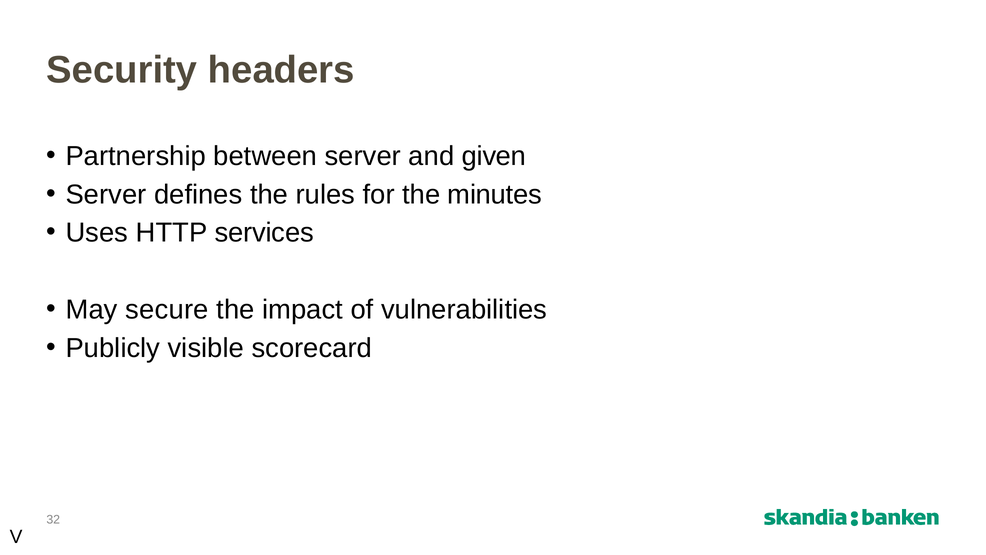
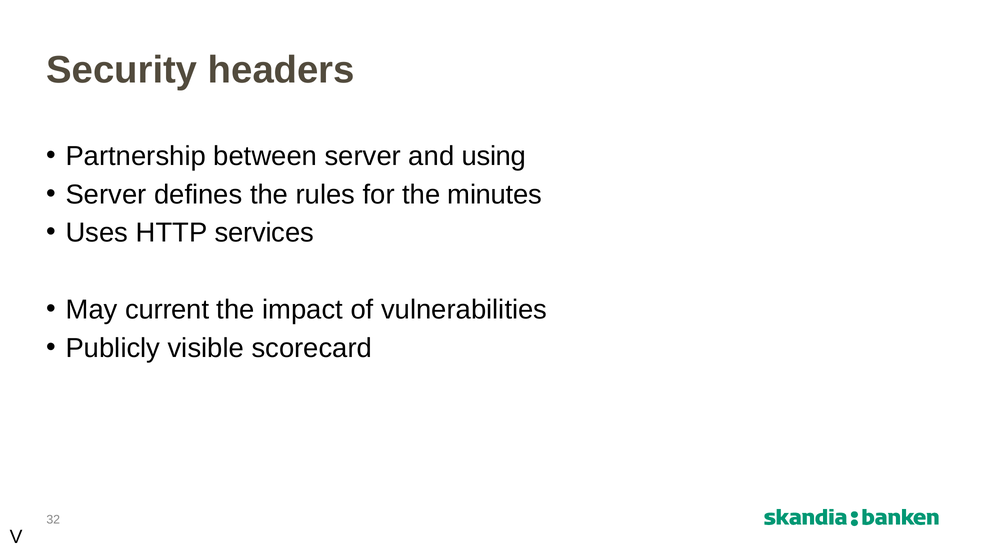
given: given -> using (494, 156)
secure: secure -> current (167, 310)
